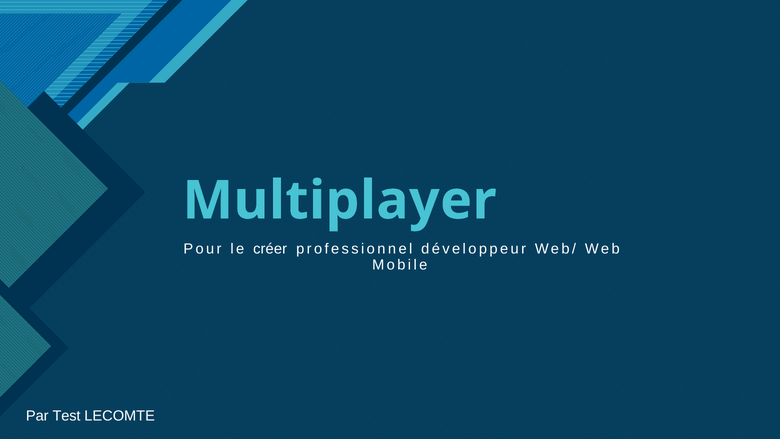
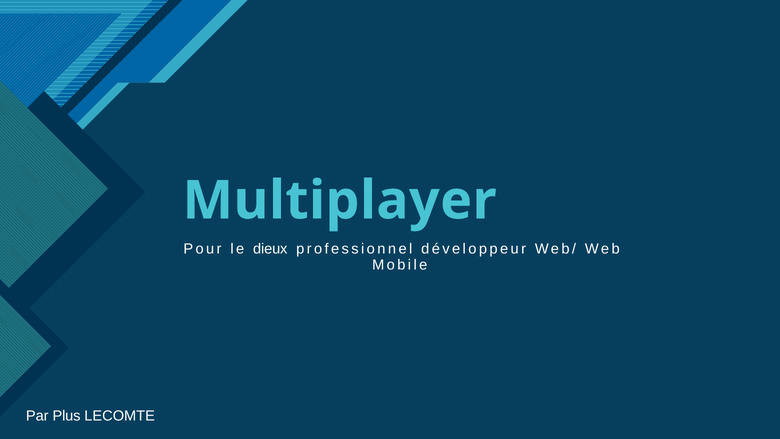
créer: créer -> dieux (270, 249)
Test: Test -> Plus (67, 416)
